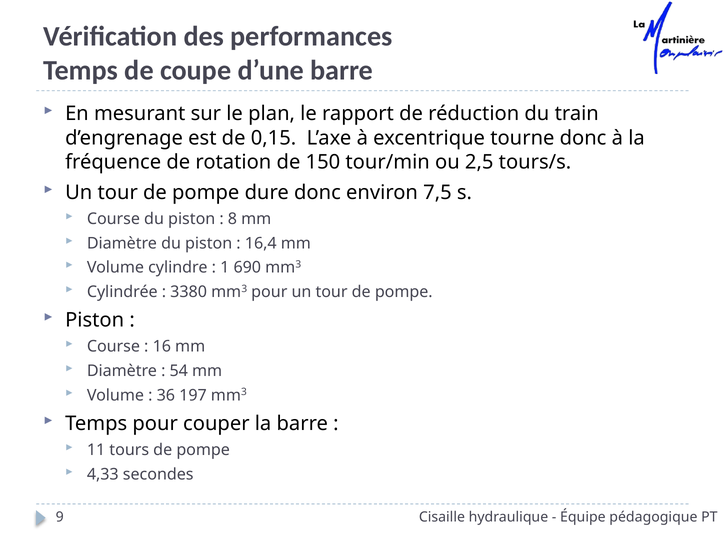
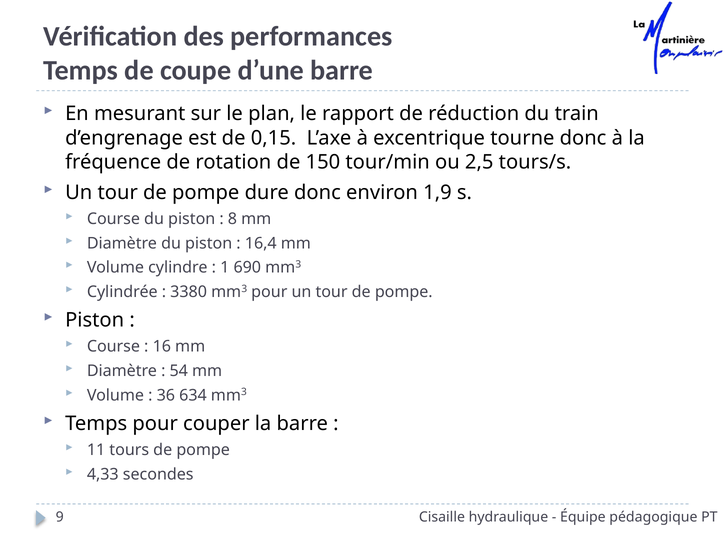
7,5: 7,5 -> 1,9 (437, 192)
197: 197 -> 634 (193, 395)
